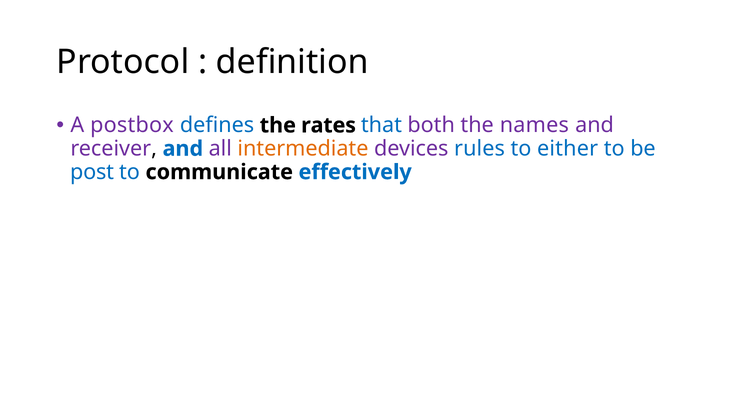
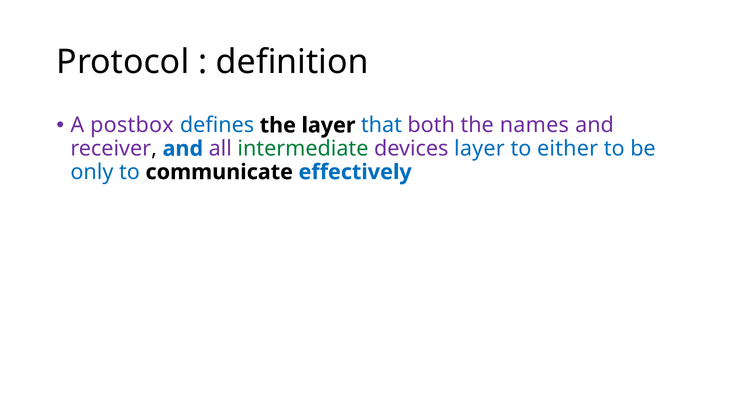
the rates: rates -> layer (329, 125)
intermediate colour: orange -> green (303, 149)
devices rules: rules -> layer (479, 149)
post: post -> only (92, 172)
